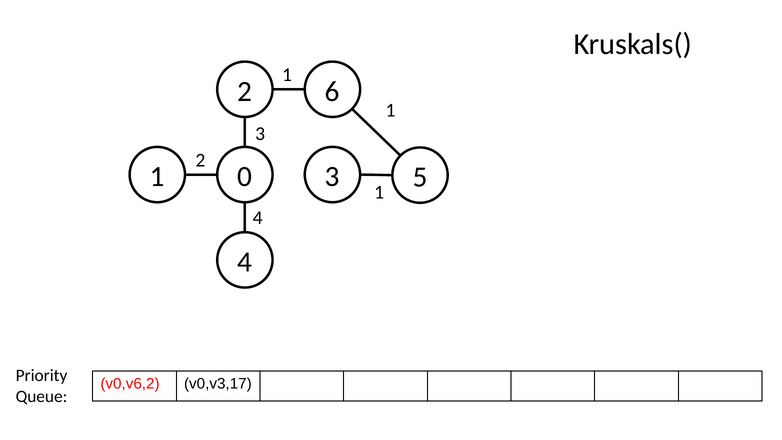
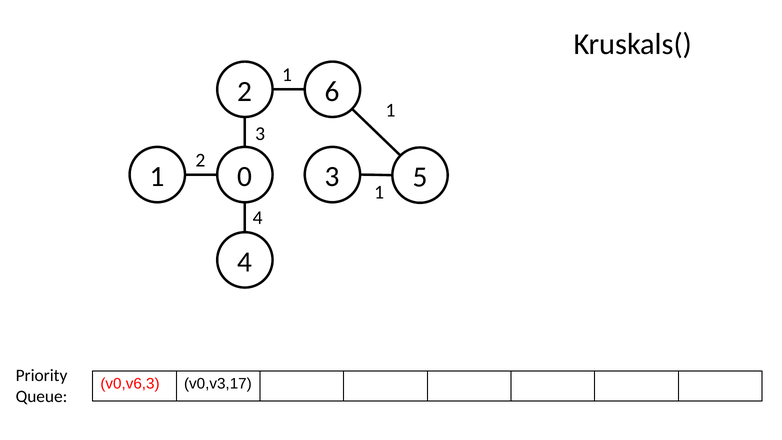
v0,v6,2: v0,v6,2 -> v0,v6,3 (130, 384)
